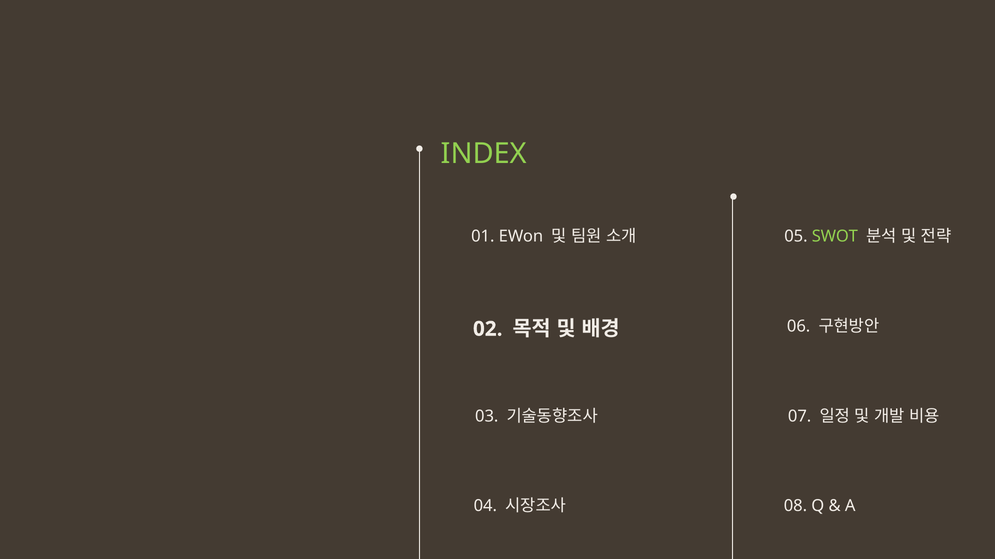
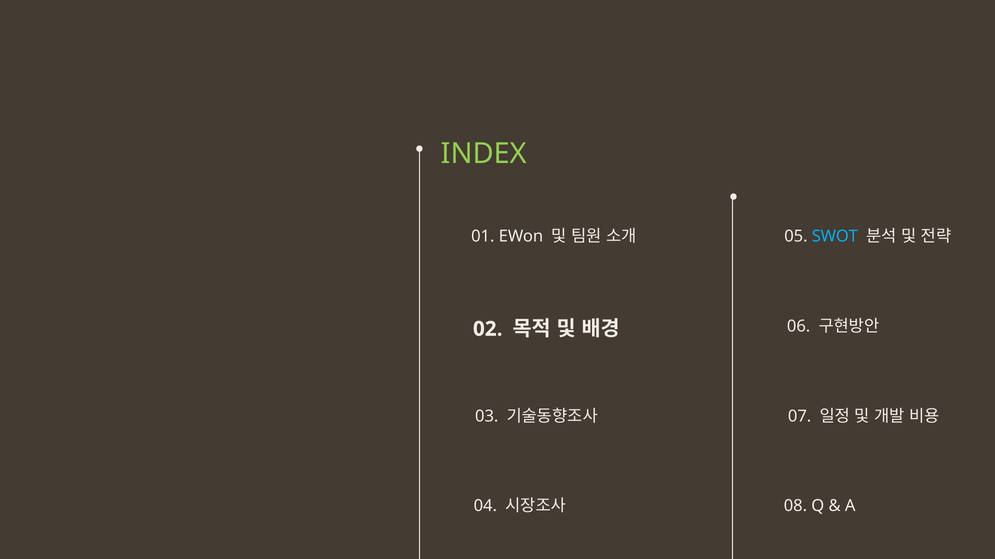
SWOT colour: light green -> light blue (835, 237)
